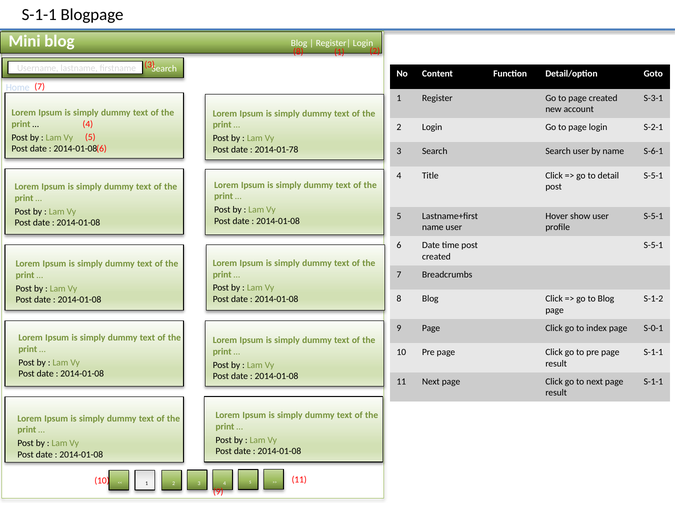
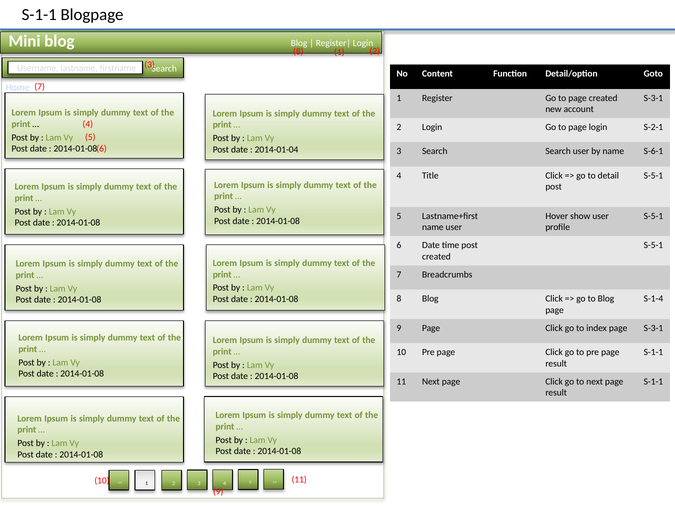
2014-01-78: 2014-01-78 -> 2014-01-04 (277, 150)
S-1-2: S-1-2 -> S-1-4 (653, 299)
page S-0-1: S-0-1 -> S-3-1 (653, 328)
